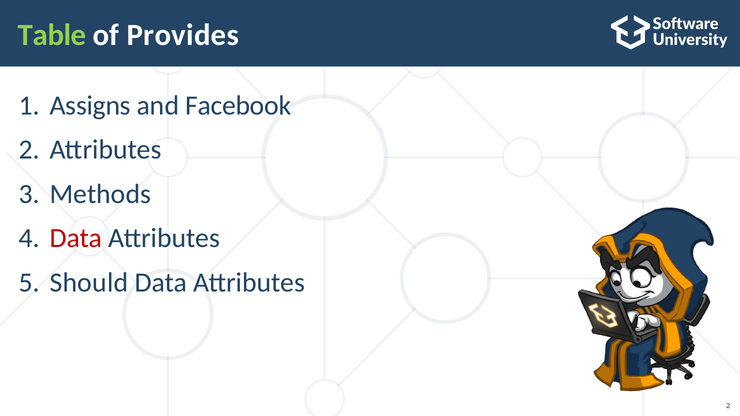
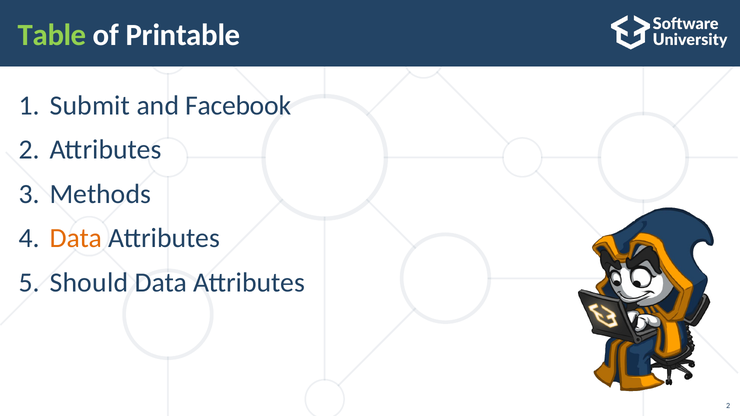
Provides: Provides -> Printable (183, 35)
Assigns: Assigns -> Submit (90, 106)
Data colour: red -> orange (76, 238)
